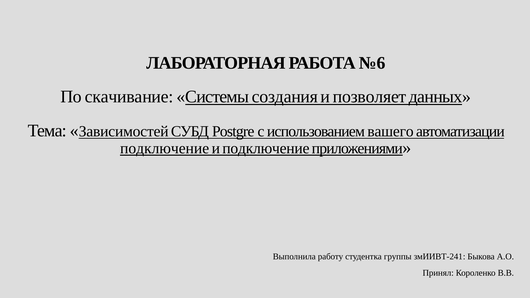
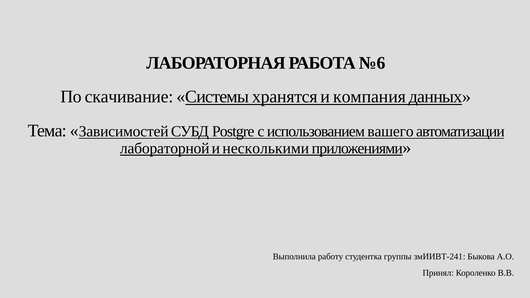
создания: создания -> хранятся (285, 97)
позволяет: позволяет -> компания (370, 97)
подключение: подключение -> лабораторной (165, 148)
и подключение: подключение -> несколькими (266, 148)
